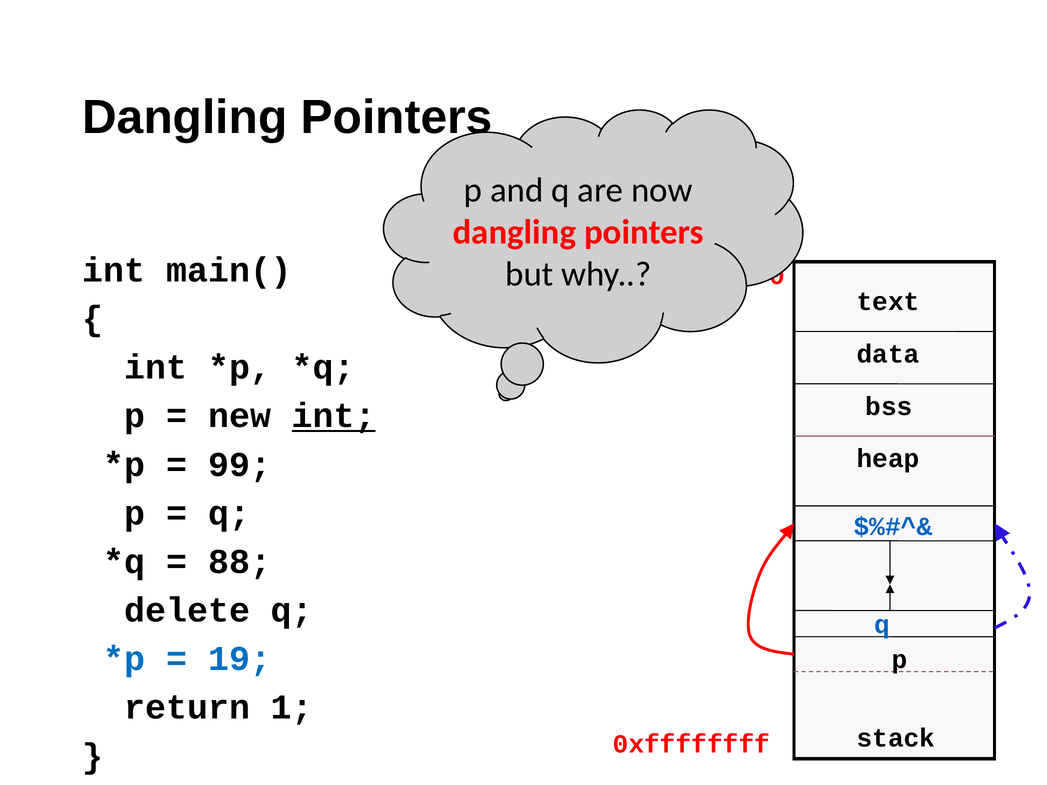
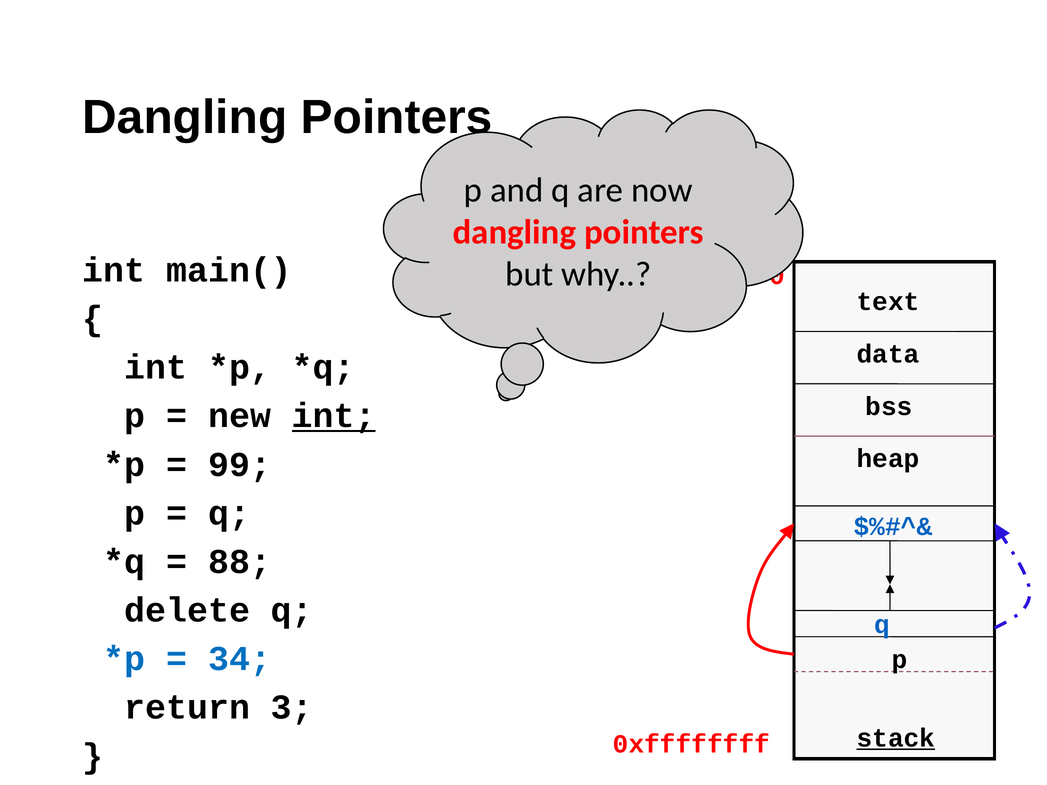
19: 19 -> 34 (240, 659)
1: 1 -> 3 (292, 708)
stack underline: none -> present (896, 738)
